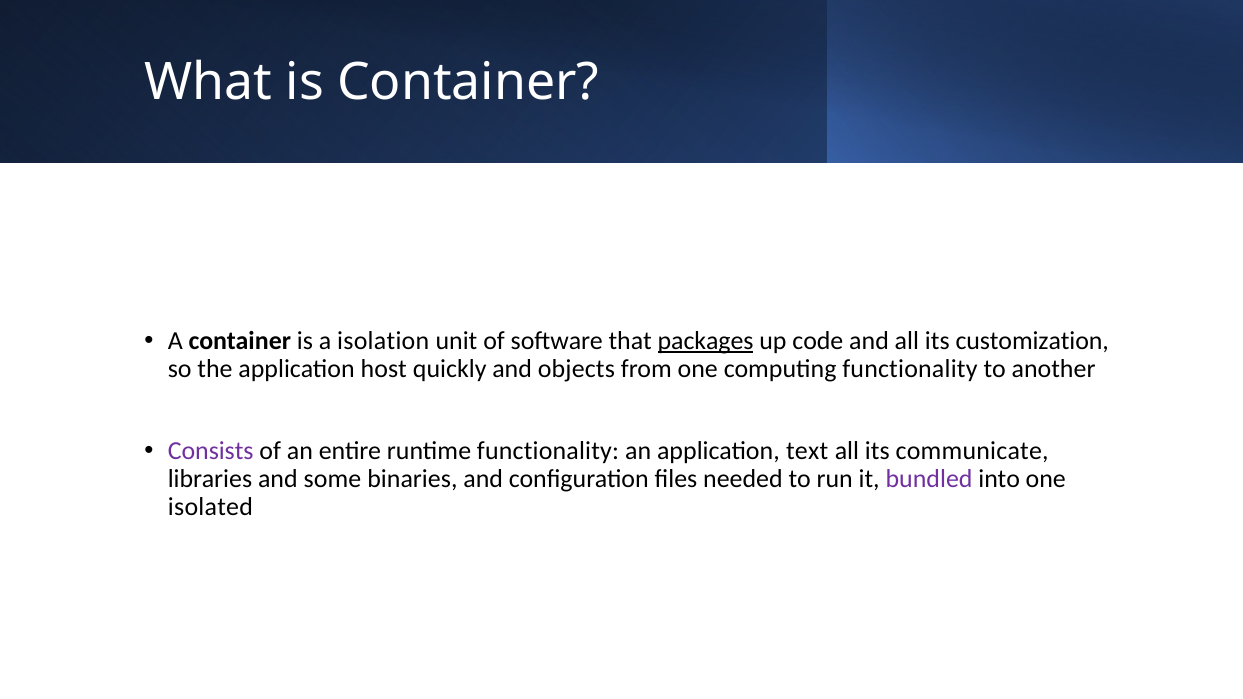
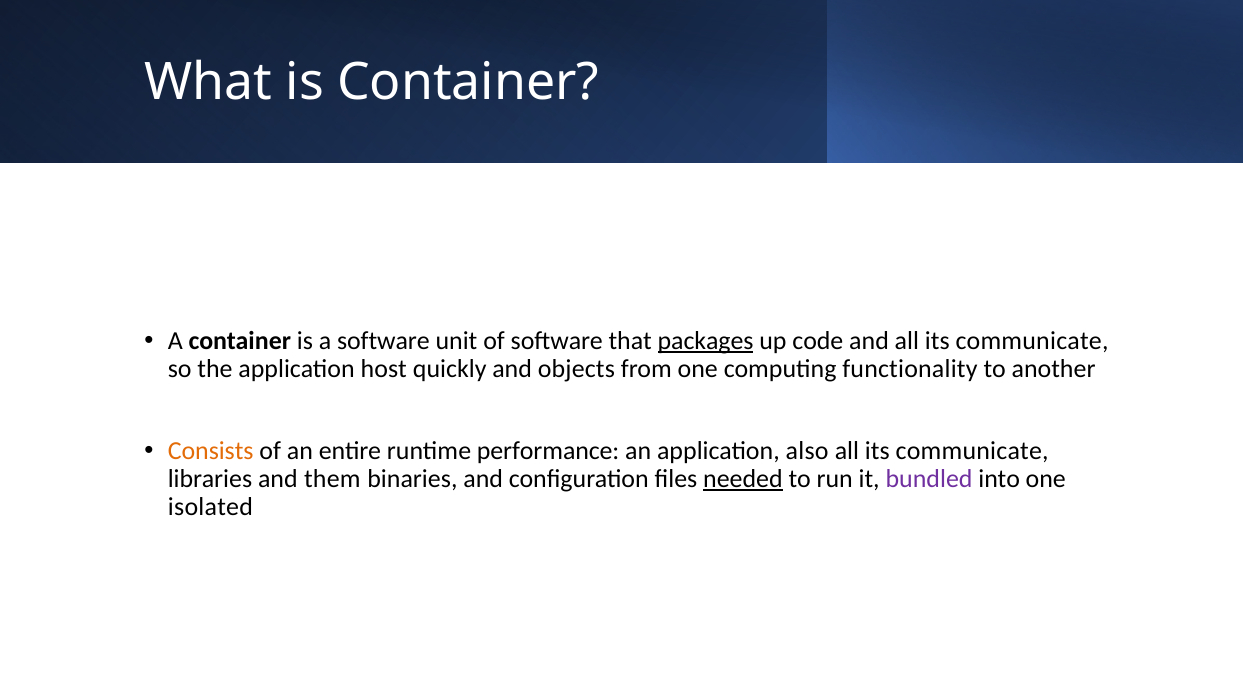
a isolation: isolation -> software (383, 341)
and all its customization: customization -> communicate (1032, 341)
Consists colour: purple -> orange (211, 451)
runtime functionality: functionality -> performance (548, 451)
text: text -> also (807, 451)
some: some -> them (332, 479)
needed underline: none -> present (743, 479)
